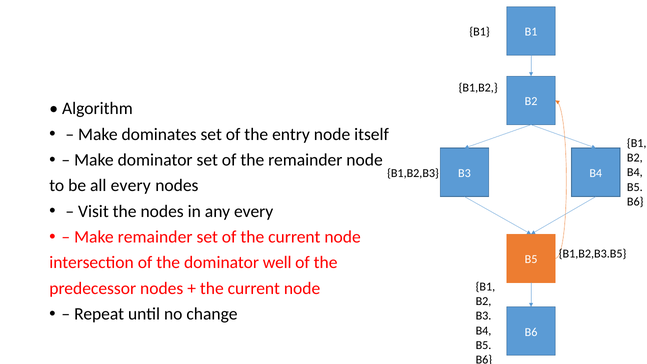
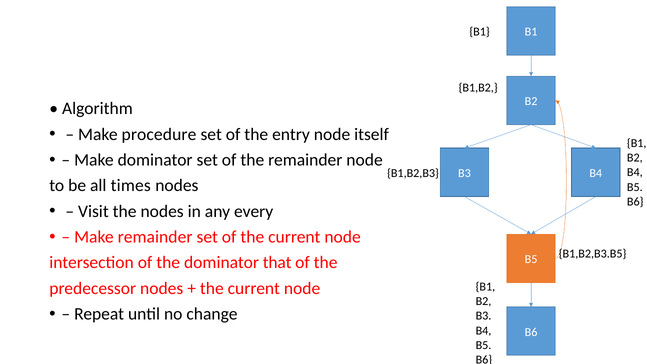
dominates: dominates -> procedure (159, 134)
all every: every -> times (131, 186)
well: well -> that (277, 263)
